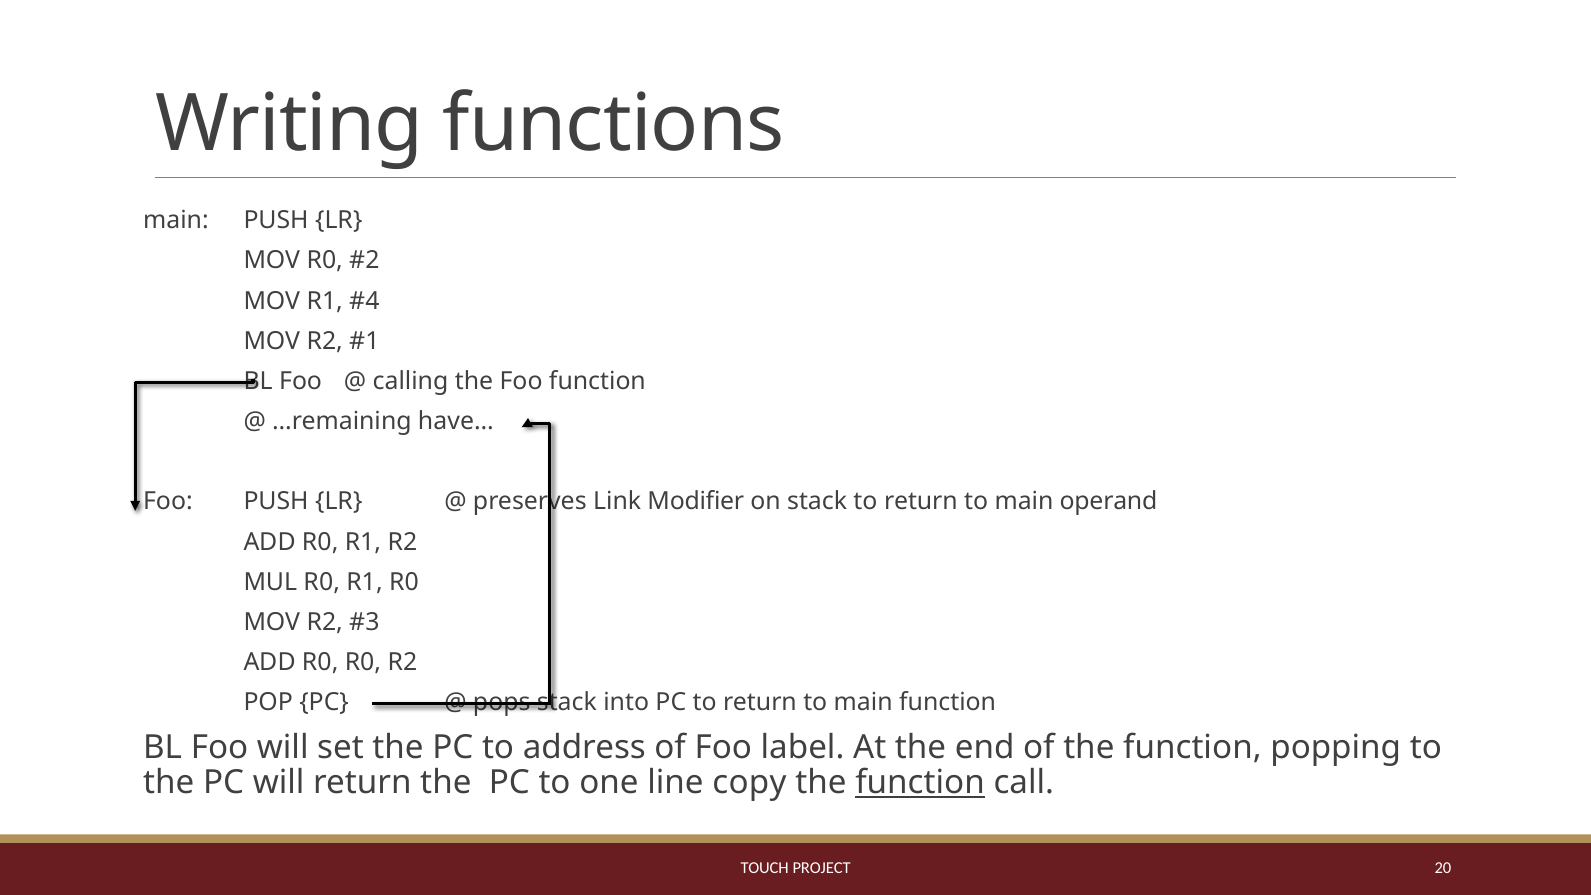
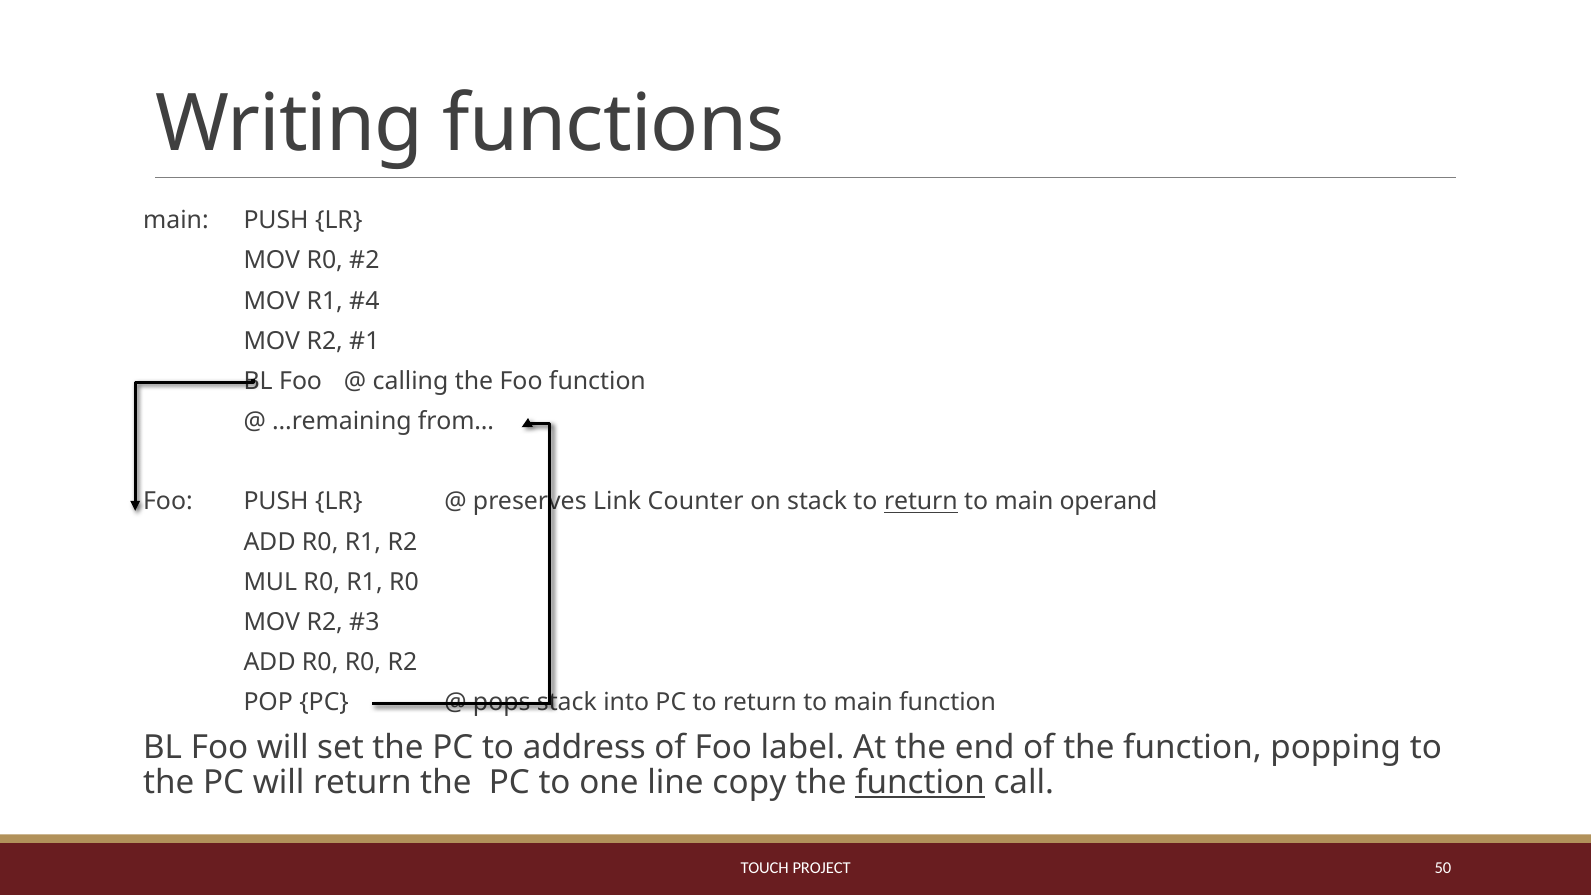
have…: have… -> from… (456, 421)
Modifier: Modifier -> Counter (696, 502)
return underline: none -> present (921, 502)
20: 20 -> 50 (1443, 868)
